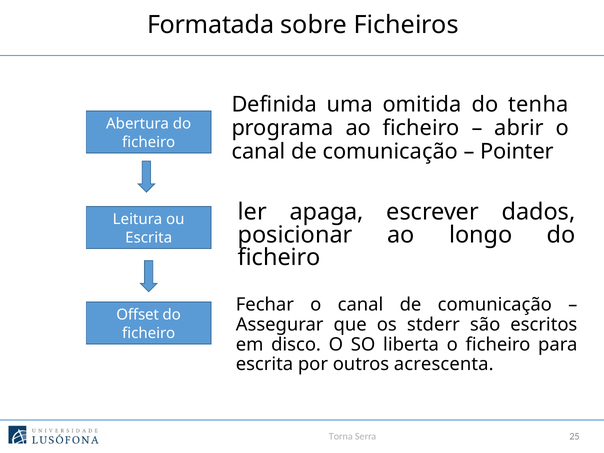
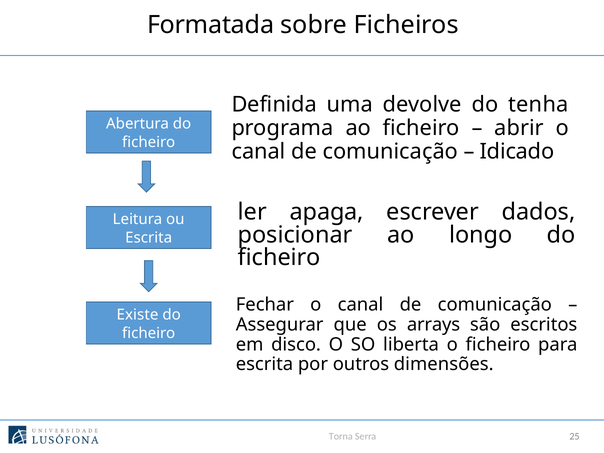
omitida: omitida -> devolve (422, 104)
Pointer: Pointer -> Idicado (517, 151)
Offset: Offset -> Existe (137, 315)
stderr: stderr -> arrays (434, 324)
acrescenta: acrescenta -> dimensões (444, 364)
